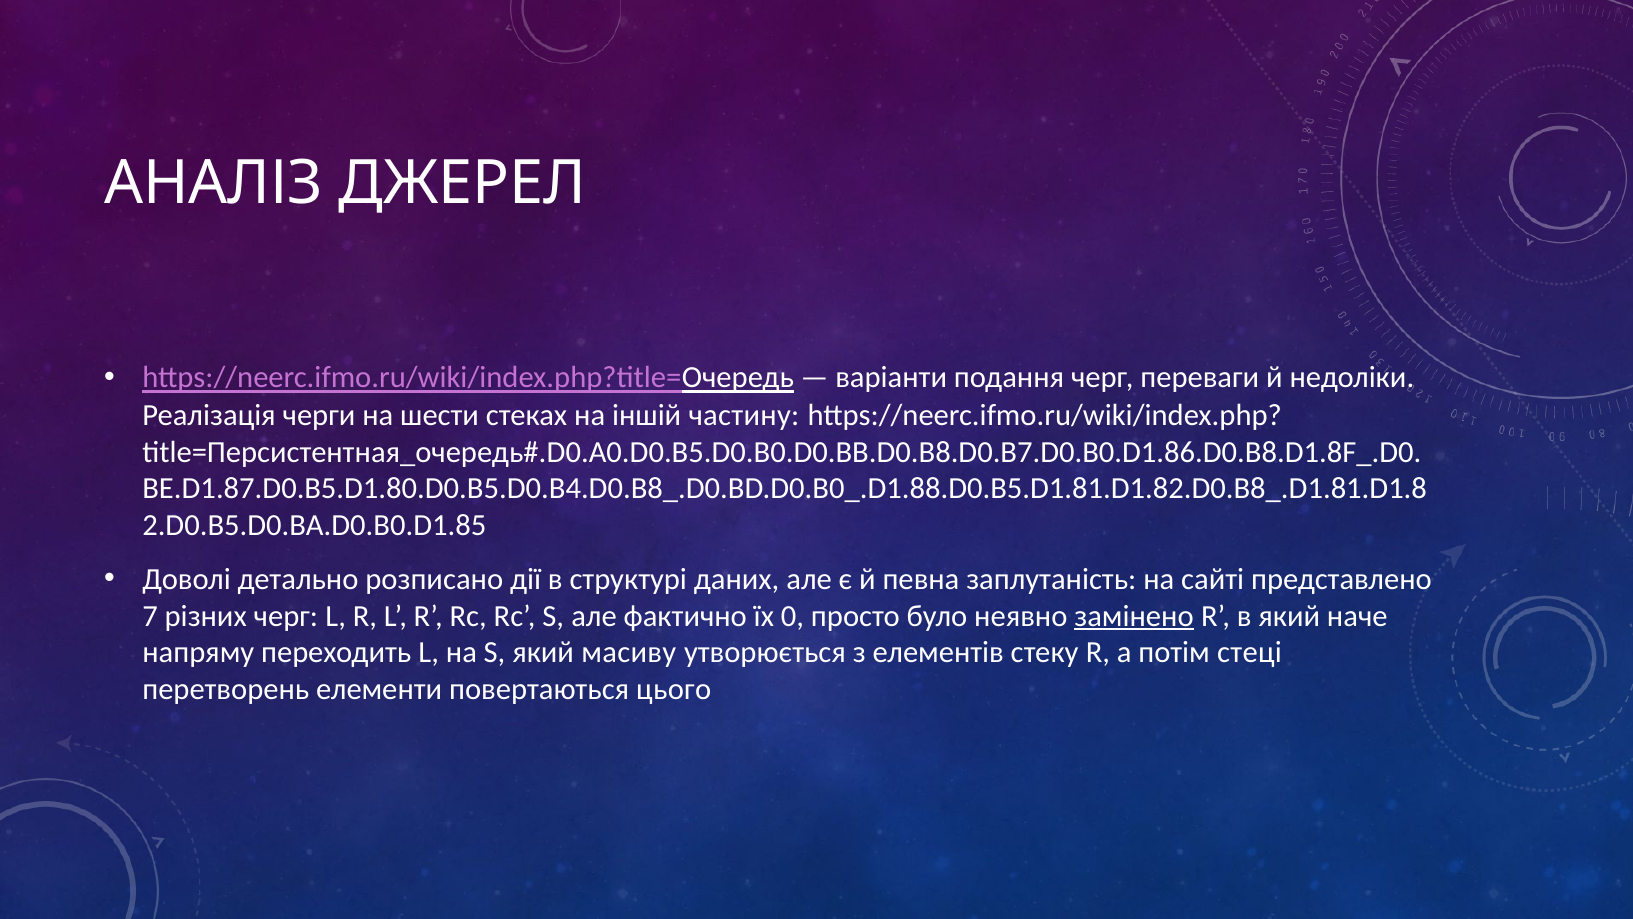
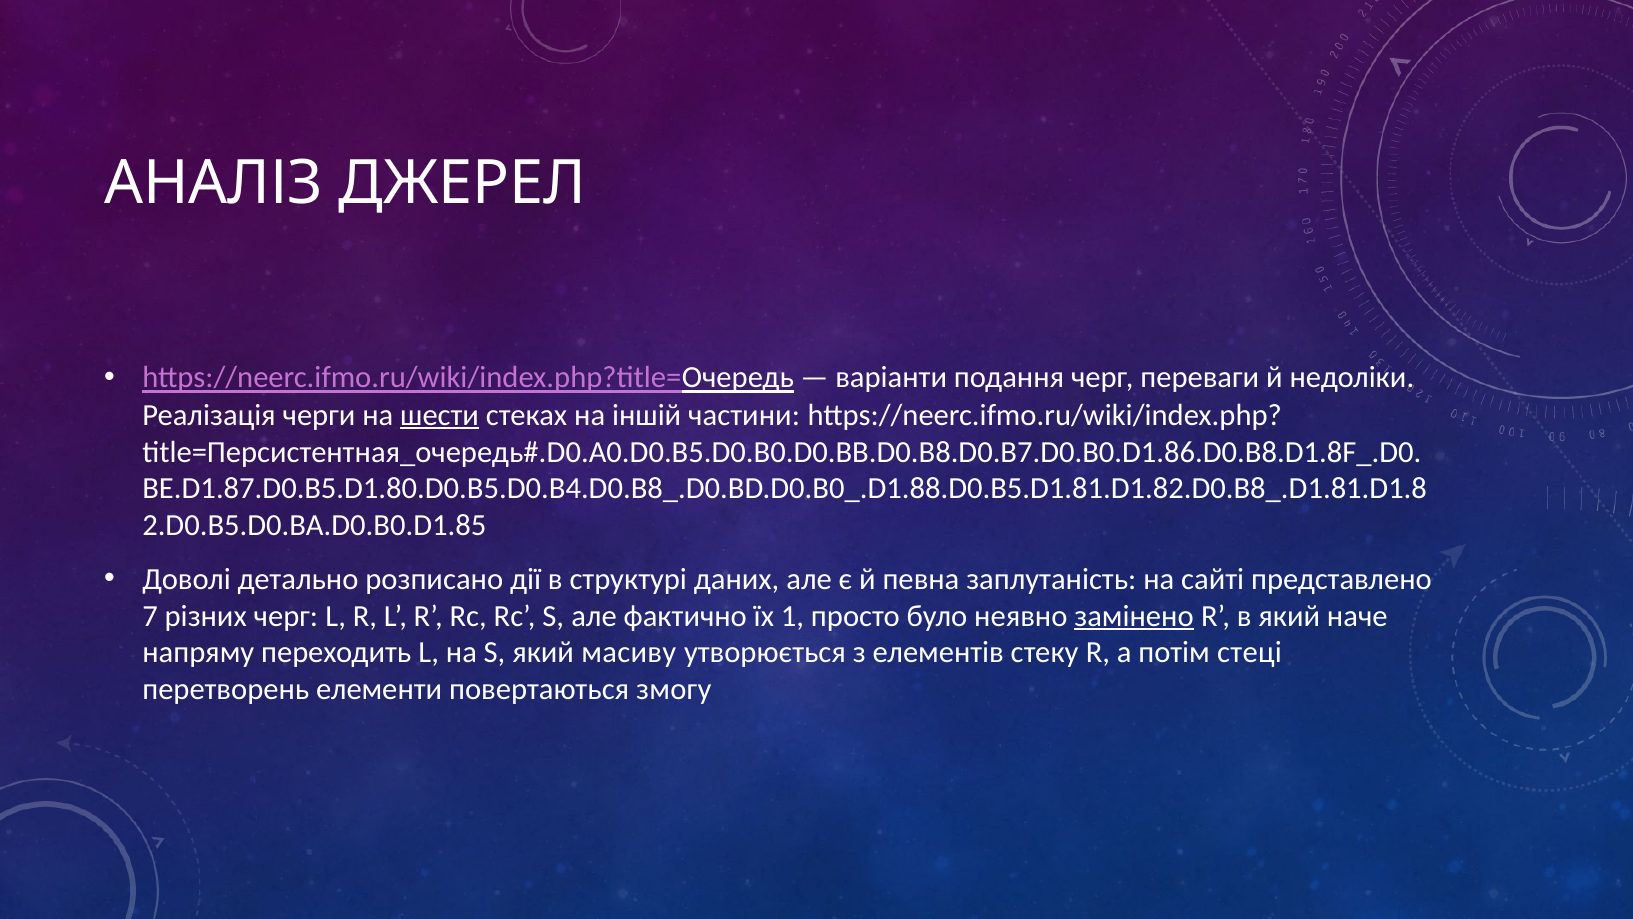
шести underline: none -> present (440, 415)
частину: частину -> частини (744, 415)
0: 0 -> 1 (792, 616)
цього: цього -> змогу (674, 689)
